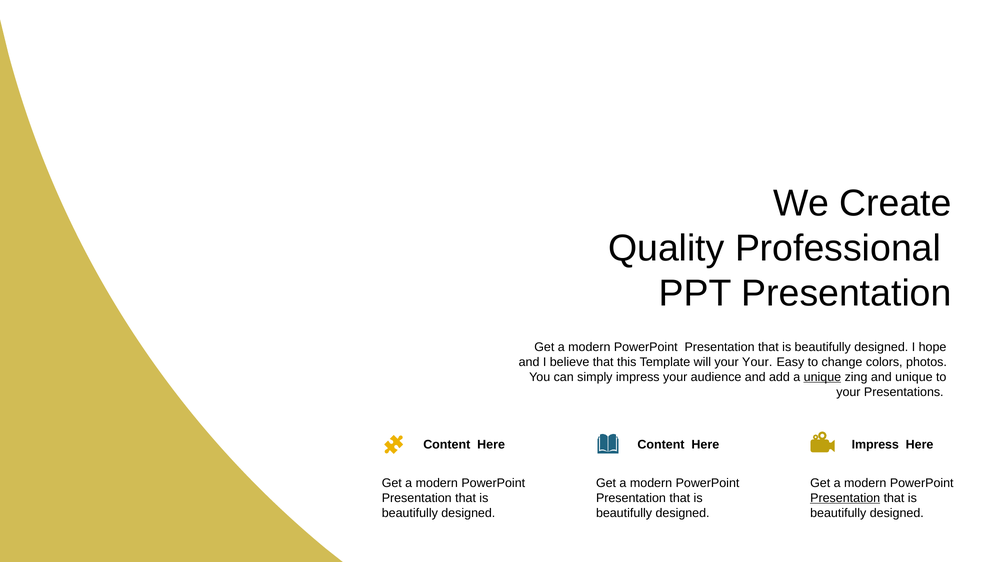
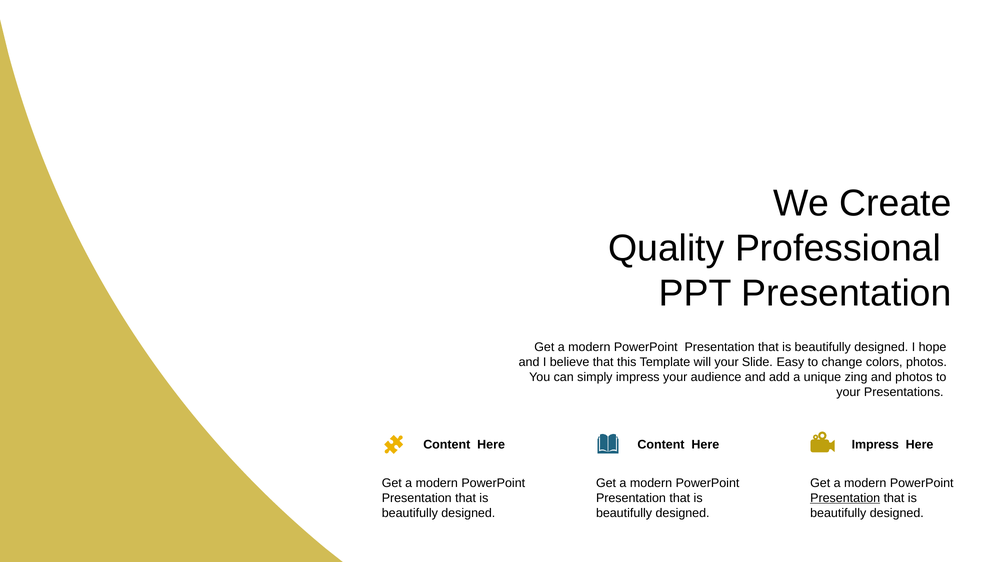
your Your: Your -> Slide (757, 362)
unique underline: present -> none (822, 377)
and unique: unique -> photos (914, 377)
